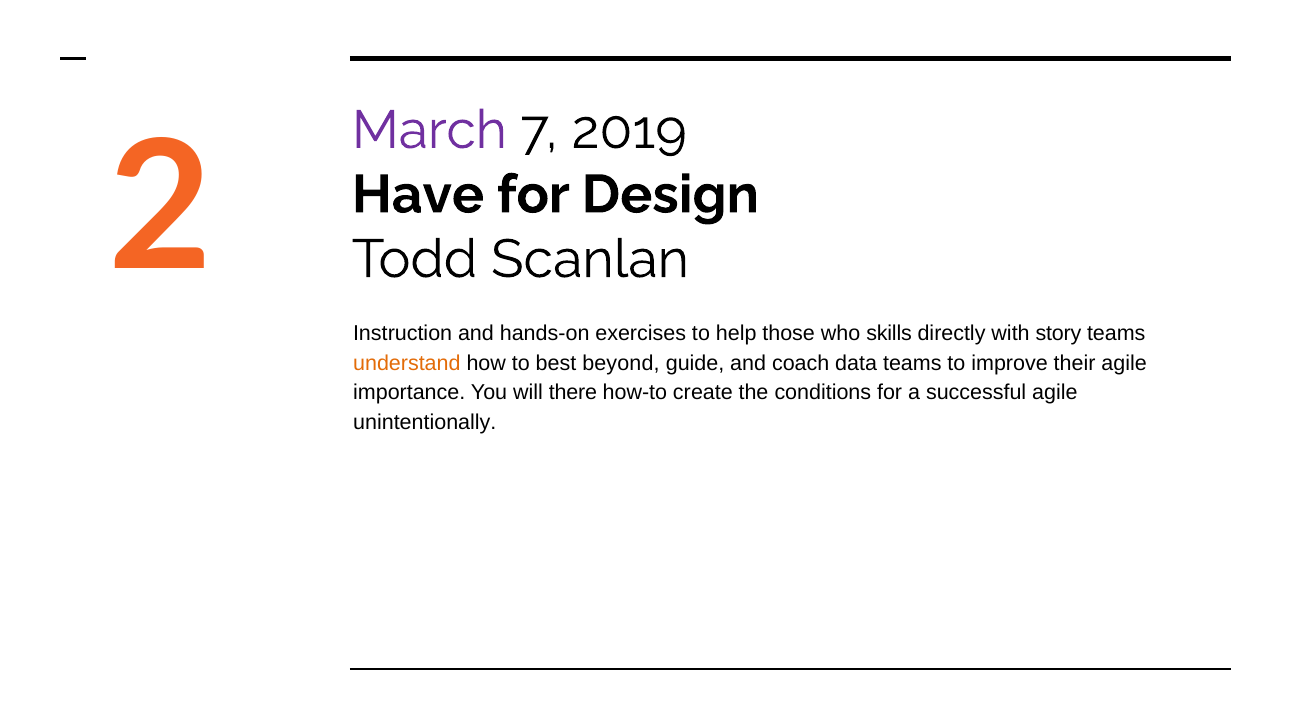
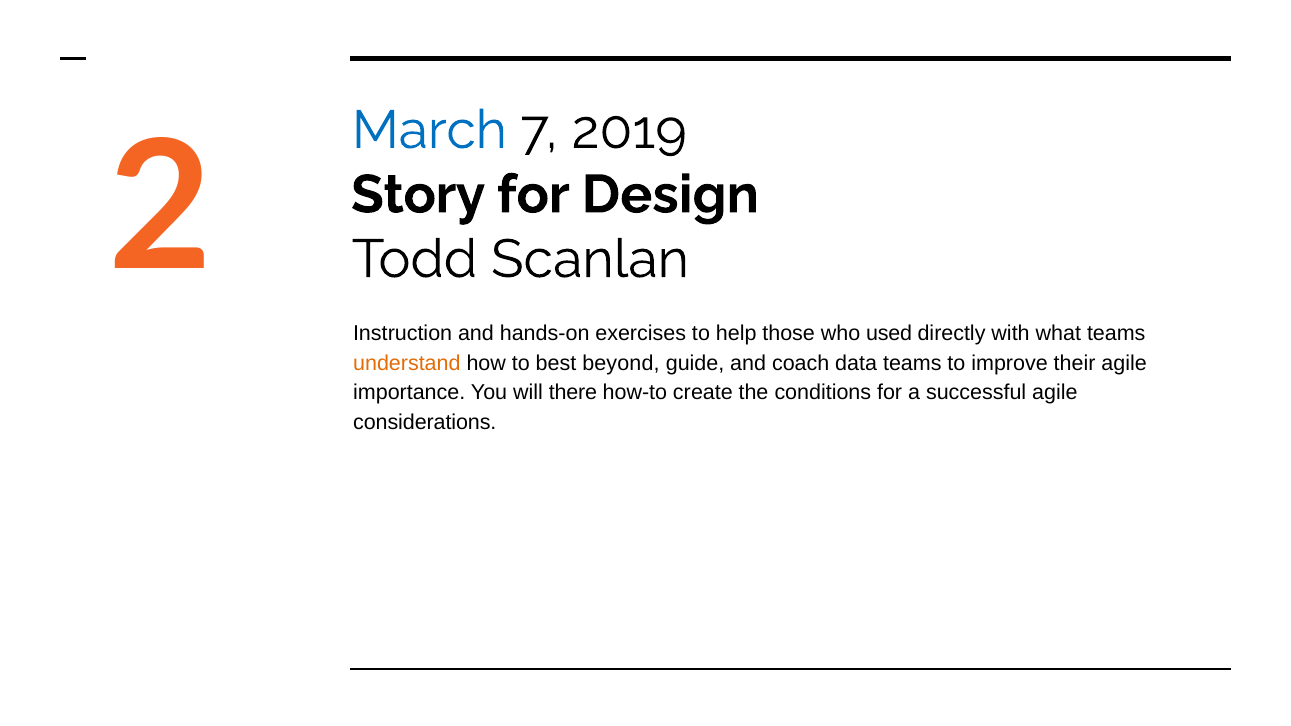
March colour: purple -> blue (429, 130)
Have: Have -> Story (418, 195)
skills: skills -> used (889, 333)
story: story -> what (1058, 333)
unintentionally: unintentionally -> considerations (425, 423)
